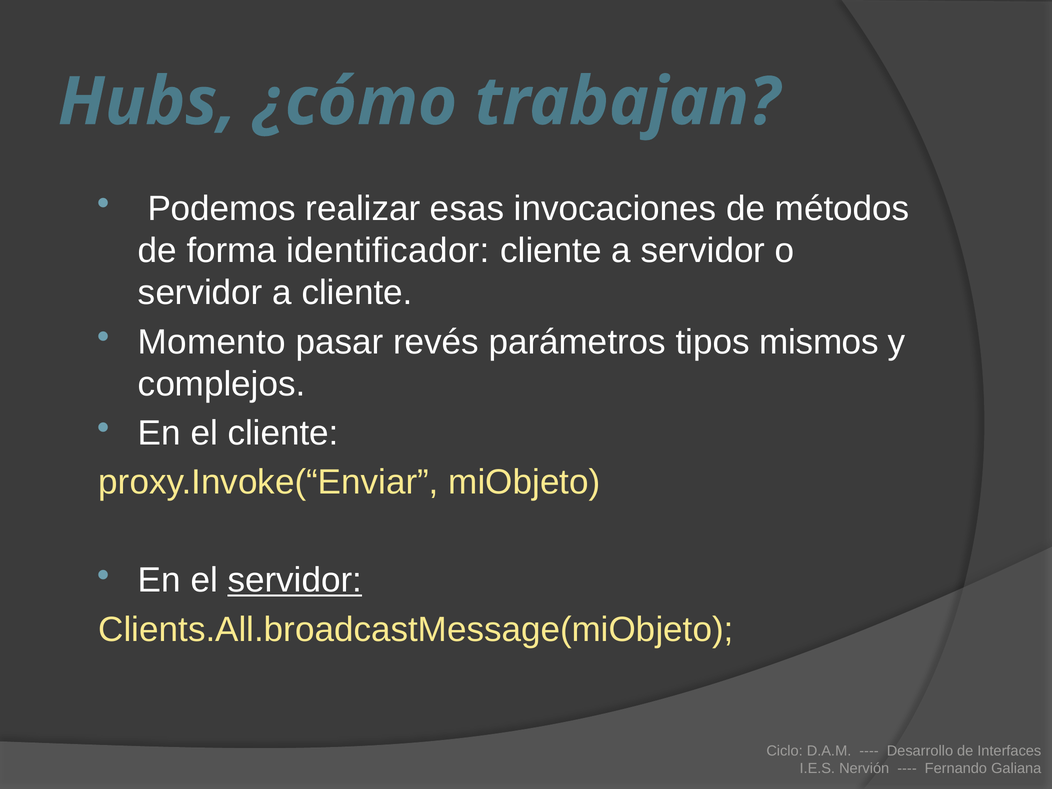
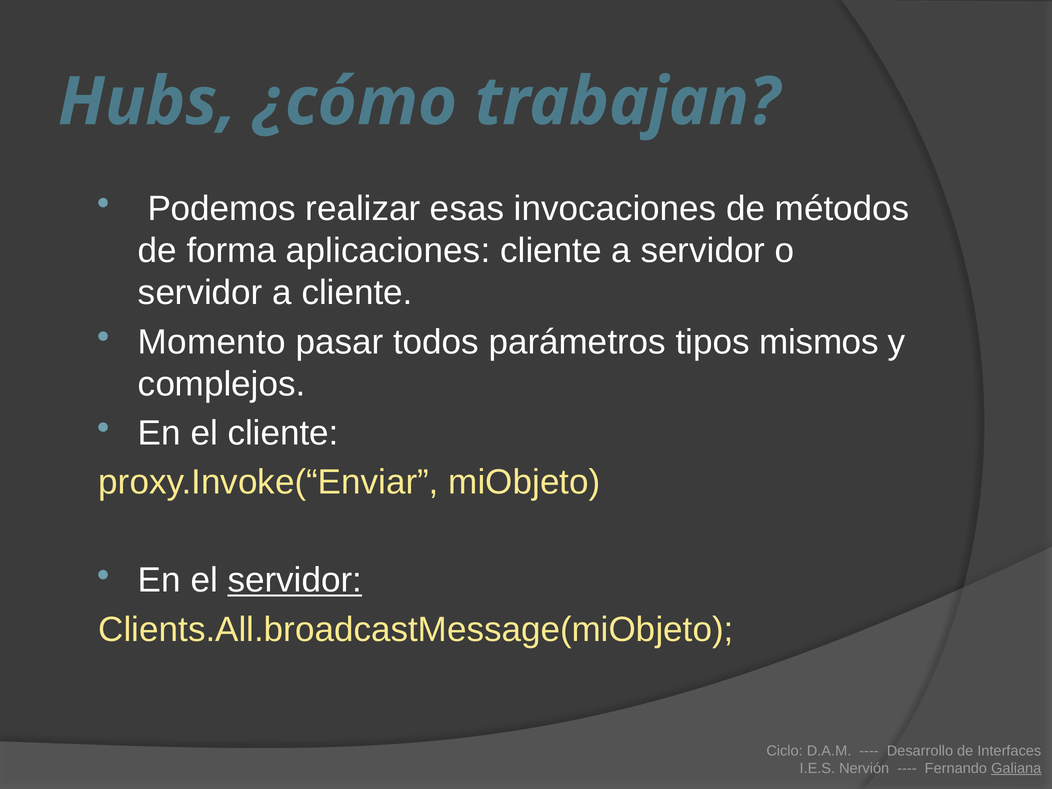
identificador: identificador -> aplicaciones (388, 251)
revés: revés -> todos (436, 342)
Galiana underline: none -> present (1016, 768)
